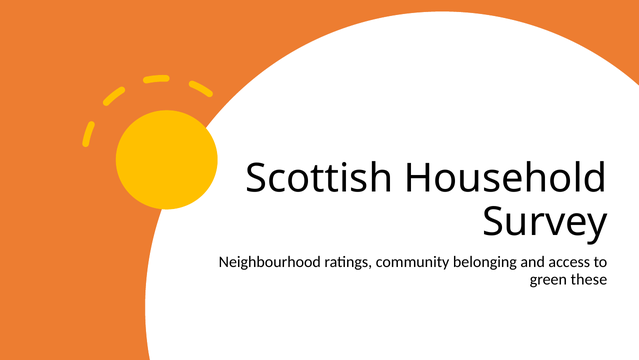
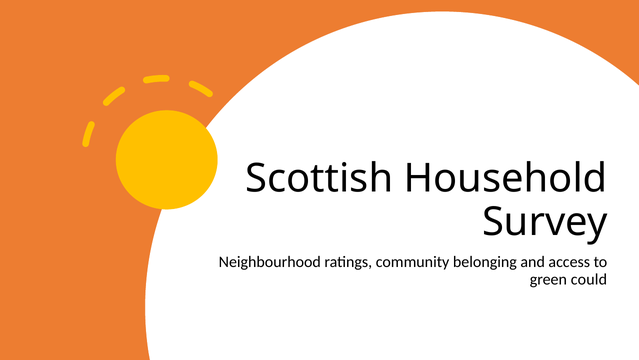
these: these -> could (589, 279)
